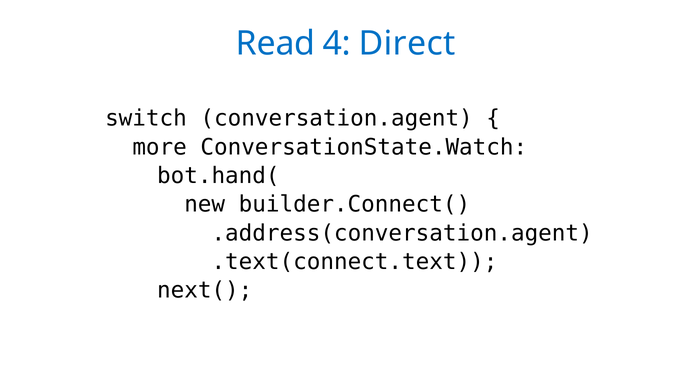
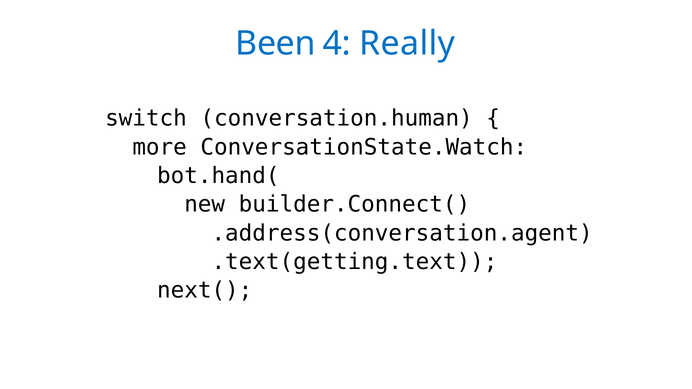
Read: Read -> Been (276, 44)
Direct: Direct -> Really (407, 44)
conversation.agent: conversation.agent -> conversation.human (337, 118)
.text(connect.text: .text(connect.text -> .text(getting.text (354, 262)
